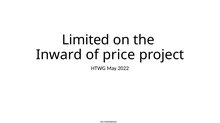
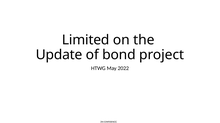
Inward: Inward -> Update (59, 55)
price: price -> bond (119, 55)
